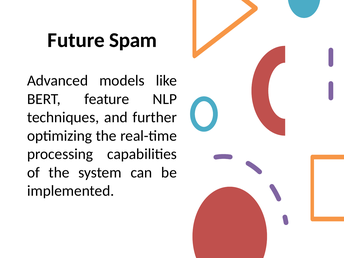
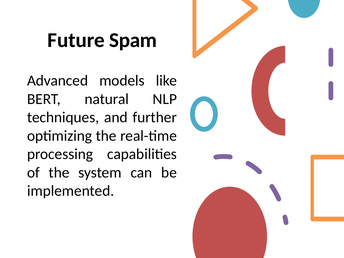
feature: feature -> natural (107, 99)
